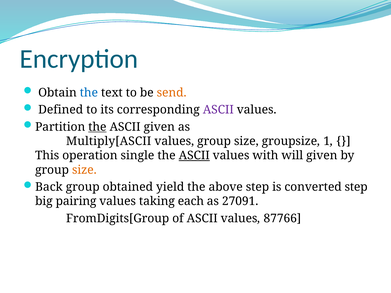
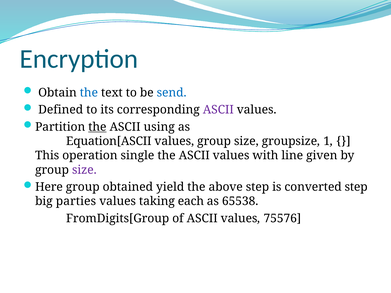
send colour: orange -> blue (172, 93)
ASCII given: given -> using (159, 127)
Multiply[ASCII: Multiply[ASCII -> Equation[ASCII (109, 141)
ASCII underline: present -> none (194, 156)
will: will -> line (292, 156)
size colour: orange -> purple (84, 170)
Back: Back -> Here (49, 187)
pairing: pairing -> parties (76, 201)
27091: 27091 -> 65538 (240, 201)
87766: 87766 -> 75576 (282, 219)
